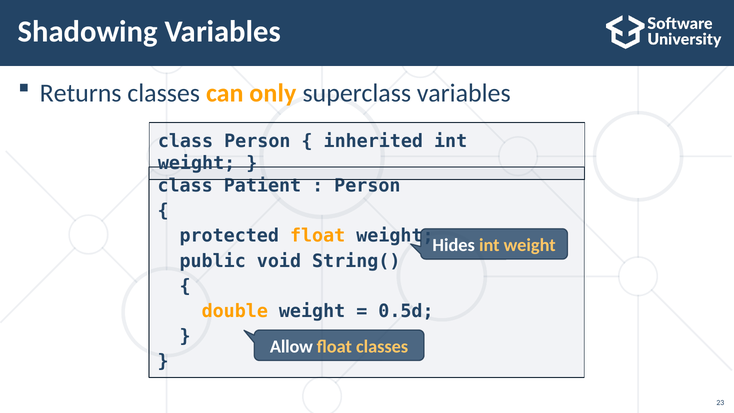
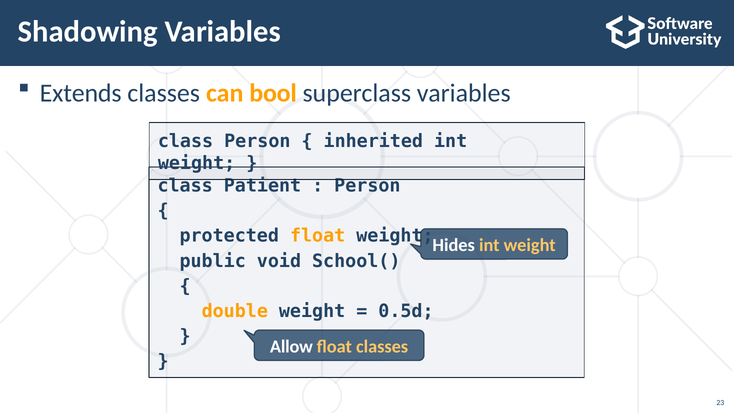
Returns: Returns -> Extends (81, 93)
only: only -> bool (273, 93)
String(: String( -> School( (356, 261)
